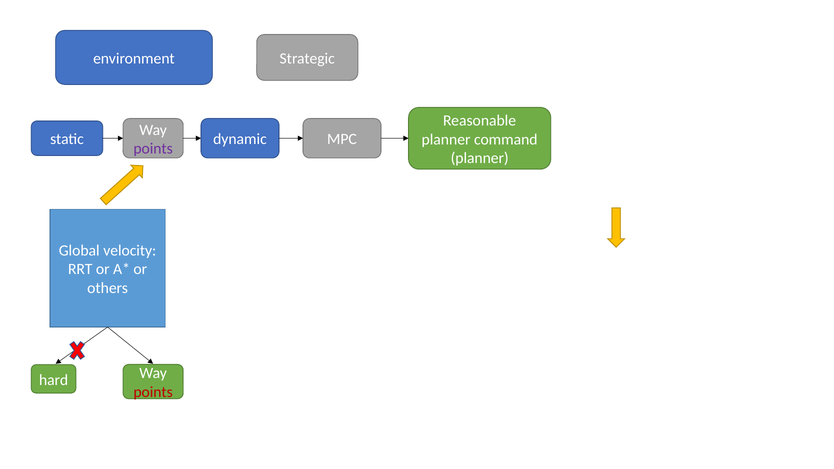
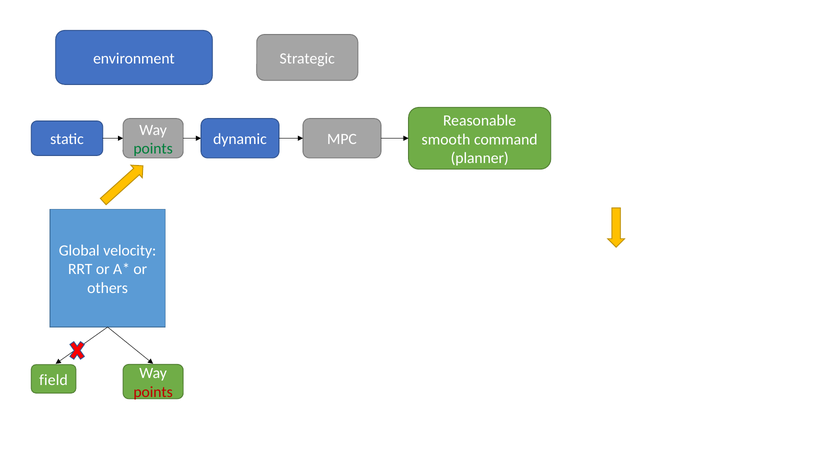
planner: planner -> smooth (446, 139)
points colour: purple -> green (153, 149)
hard: hard -> field (53, 380)
